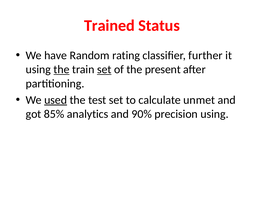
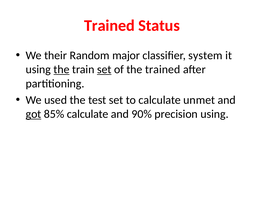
have: have -> their (56, 55)
rating: rating -> major (126, 55)
further: further -> system (205, 55)
the present: present -> trained (163, 69)
used underline: present -> none (56, 100)
got underline: none -> present (34, 114)
85% analytics: analytics -> calculate (88, 114)
